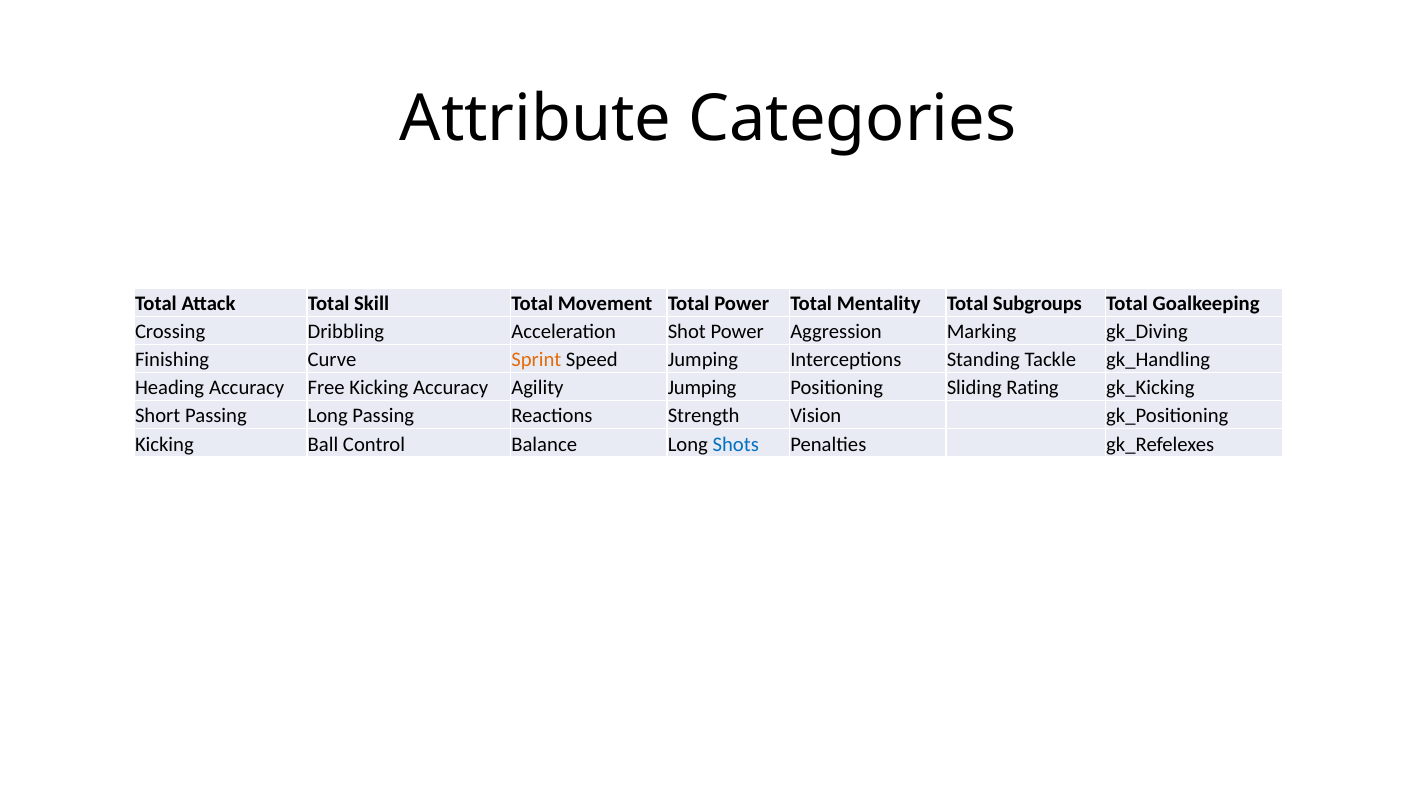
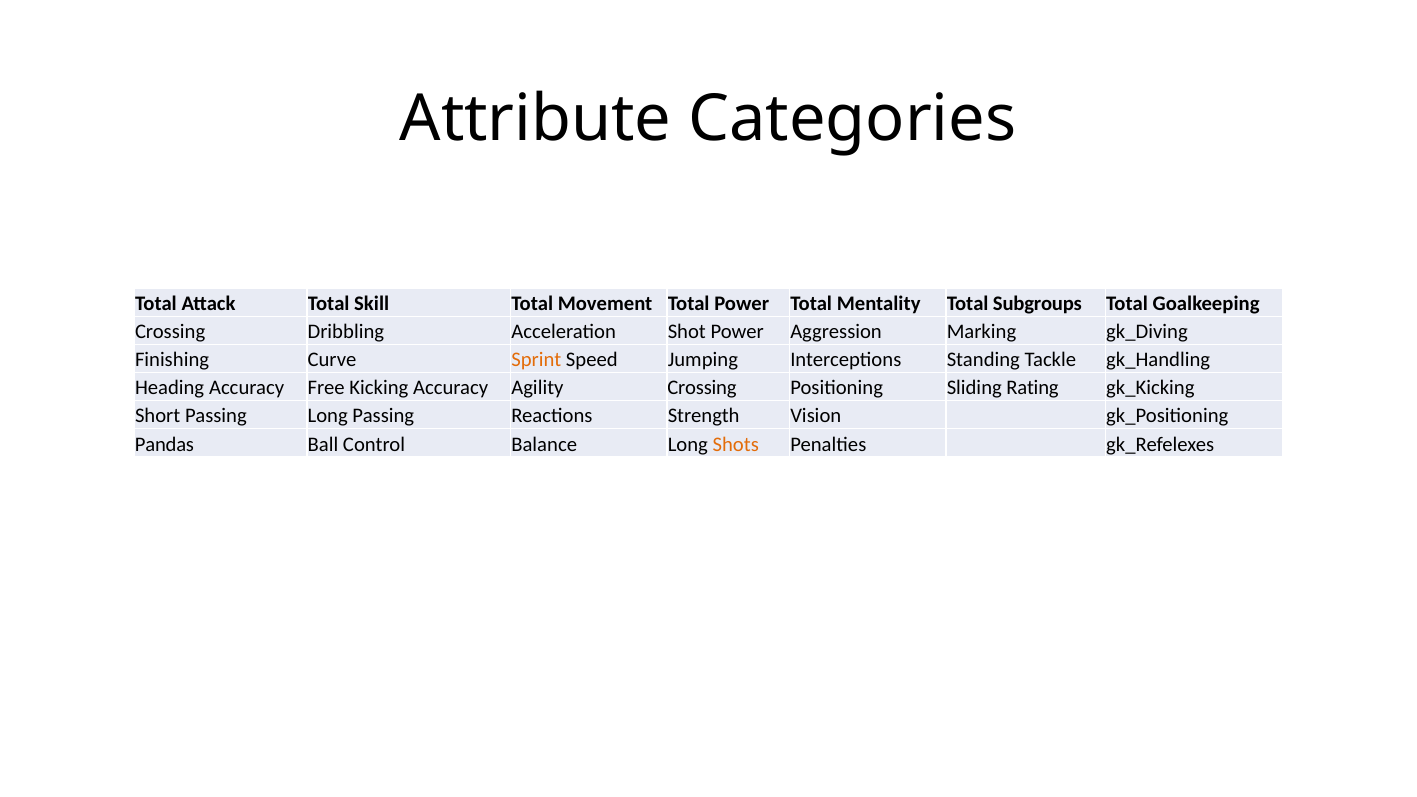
Agility Jumping: Jumping -> Crossing (702, 388)
Kicking: Kicking -> Pandas (164, 444)
Shots colour: blue -> orange (736, 444)
